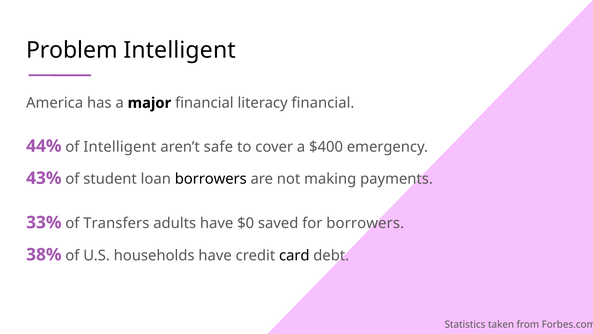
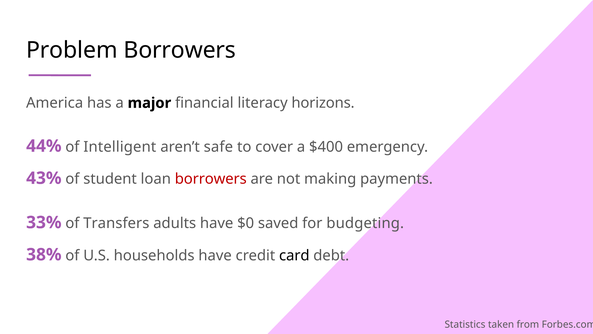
Problem Intelligent: Intelligent -> Borrowers (180, 50)
literacy financial: financial -> horizons (323, 103)
borrowers colour: black -> red (211, 179)
for borrowers: borrowers -> budgeting (365, 223)
